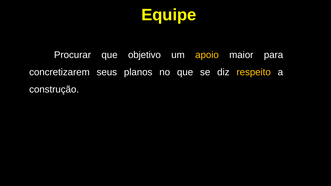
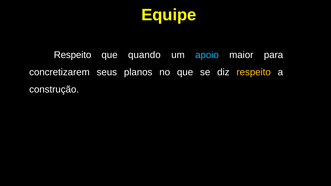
Procurar: Procurar -> Respeito (73, 55)
objetivo: objetivo -> quando (144, 55)
apoio colour: yellow -> light blue (207, 55)
